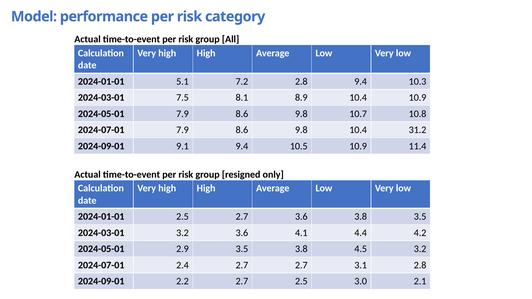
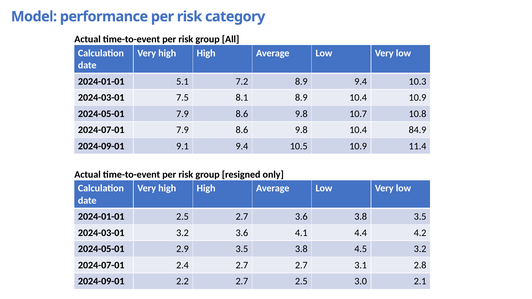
7.2 2.8: 2.8 -> 8.9 (301, 82)
31.2: 31.2 -> 84.9 (418, 130)
